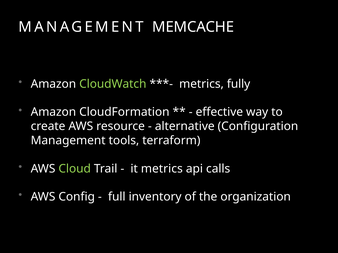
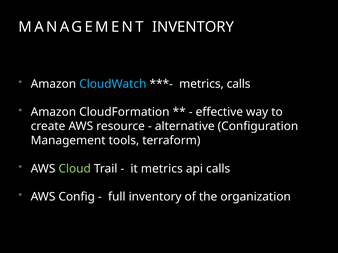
MANAGEMENT MEMCACHE: MEMCACHE -> INVENTORY (193, 27)
CloudWatch colour: light green -> light blue (113, 84)
metrics fully: fully -> calls (239, 84)
